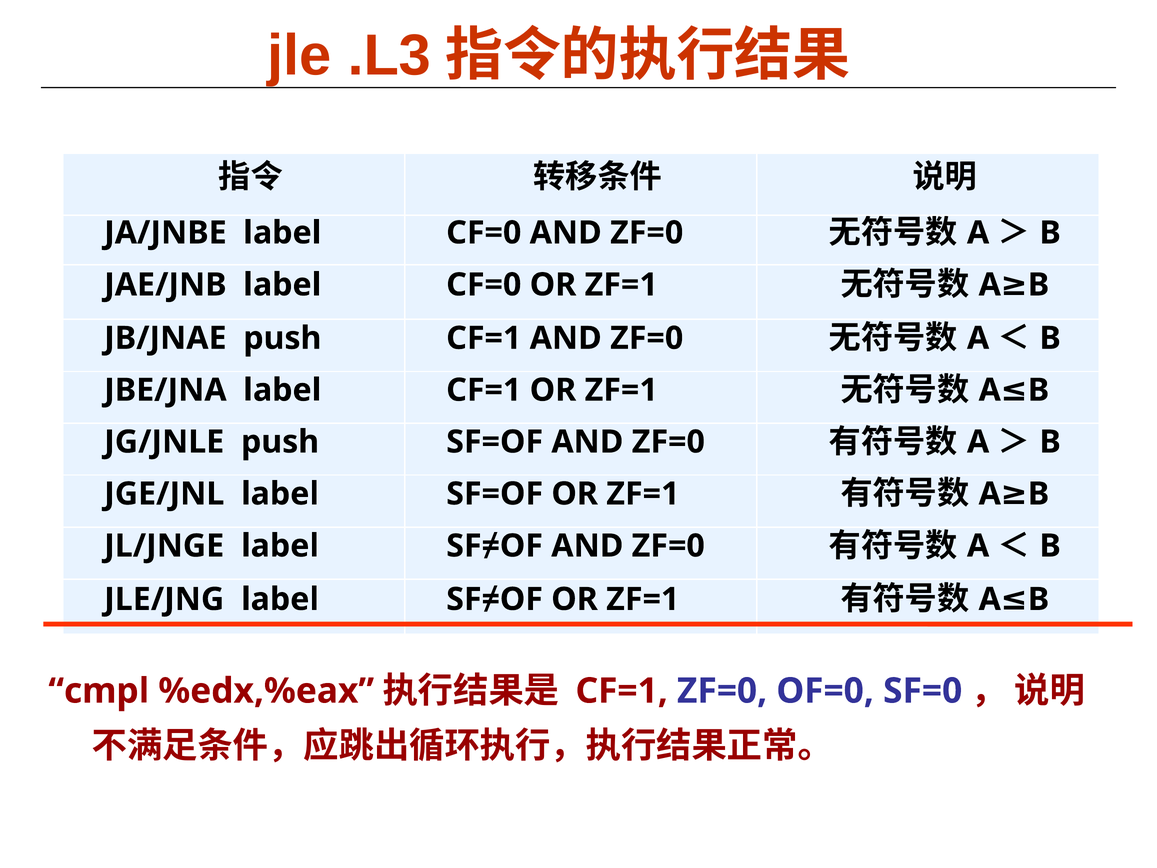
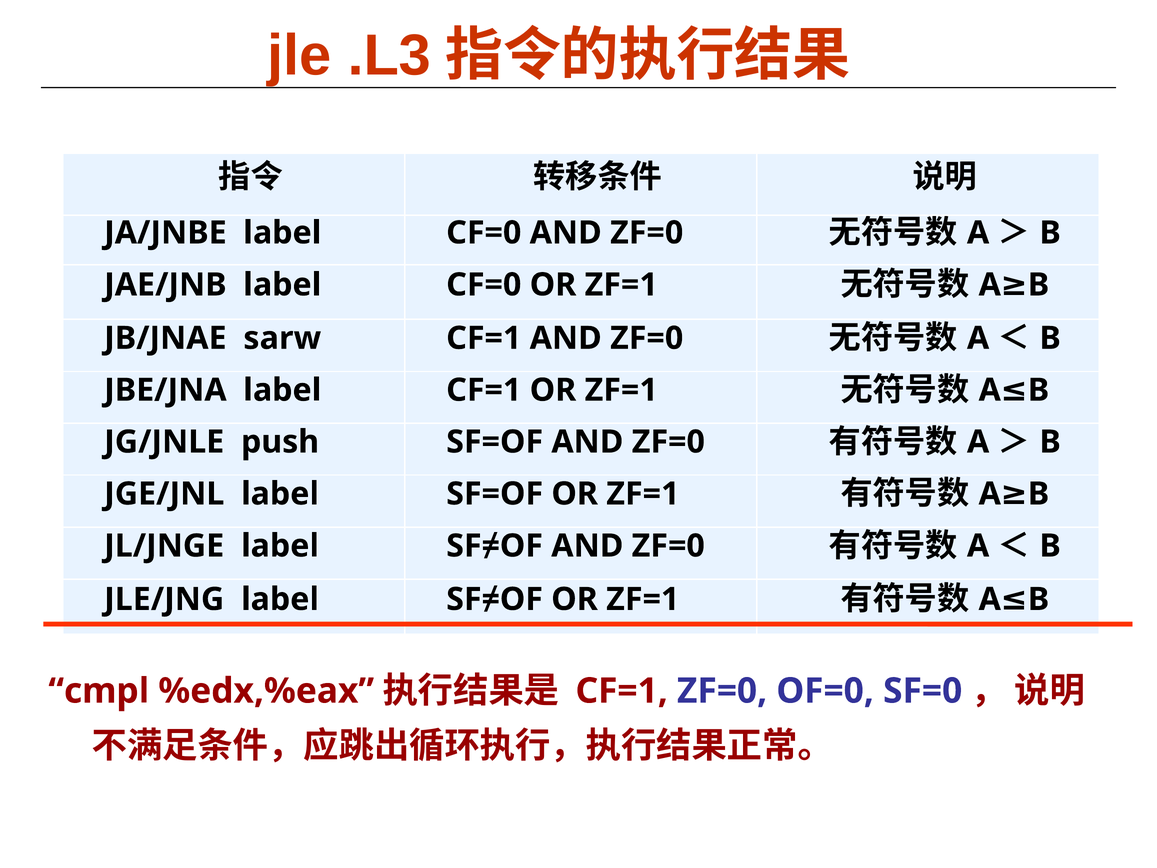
JB/JNAE push: push -> sarw (282, 338)
